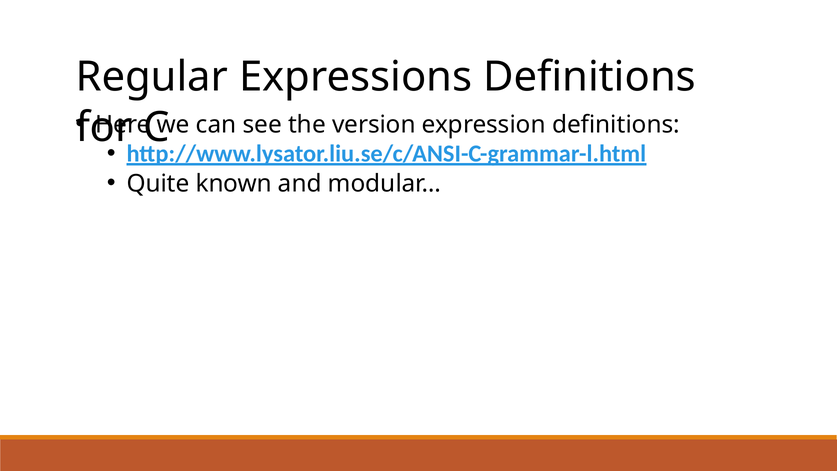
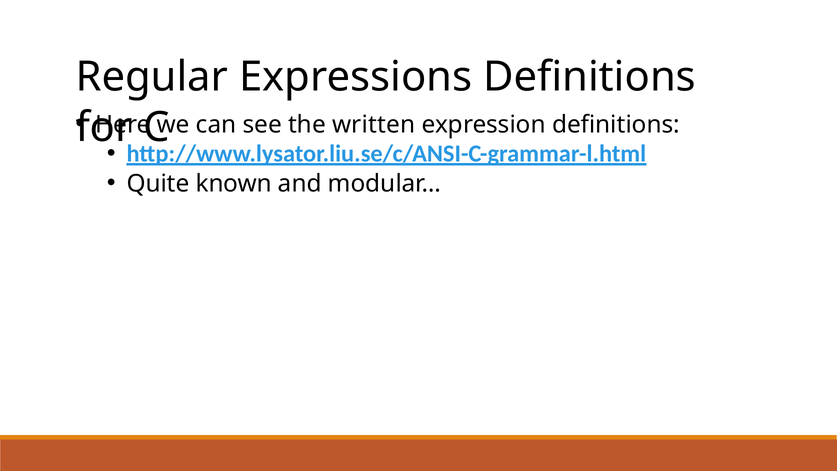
version: version -> written (374, 124)
